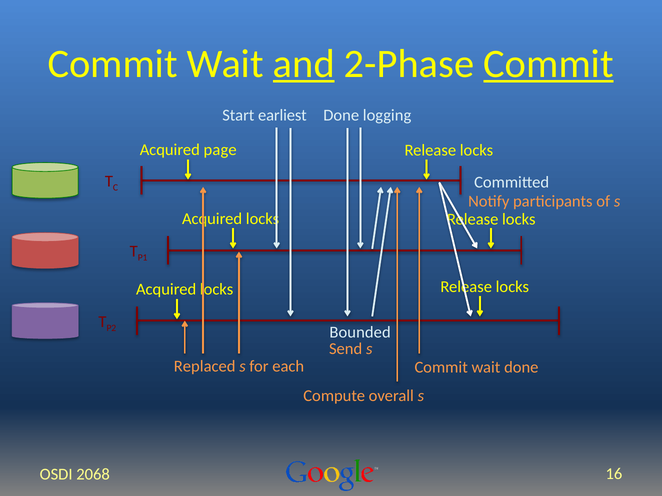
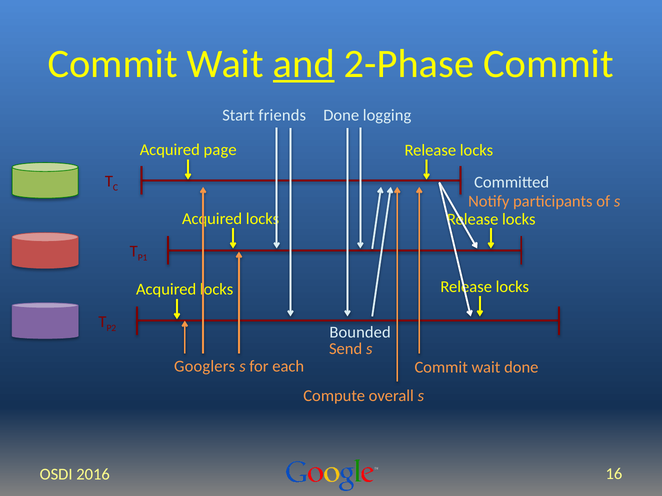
Commit underline: present -> none (548, 64)
earliest: earliest -> friends (282, 115)
Replaced: Replaced -> Googlers (205, 367)
2068: 2068 -> 2016 (93, 475)
